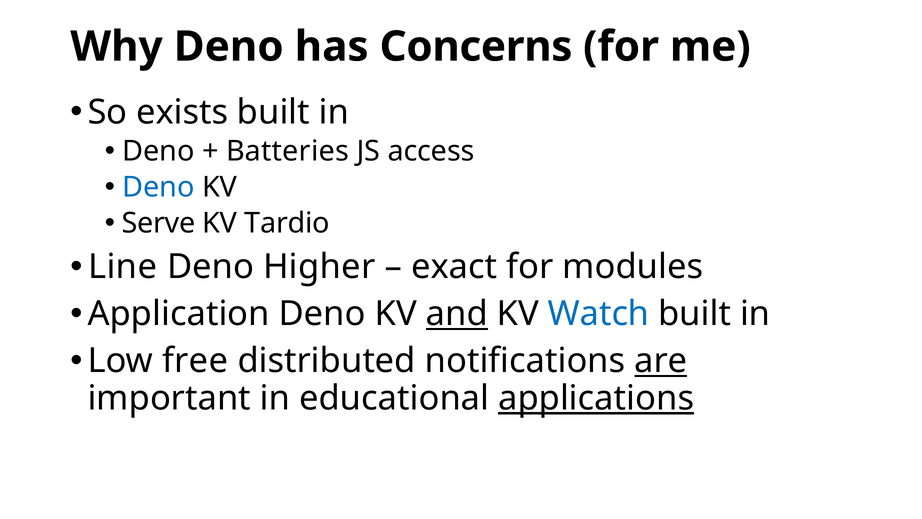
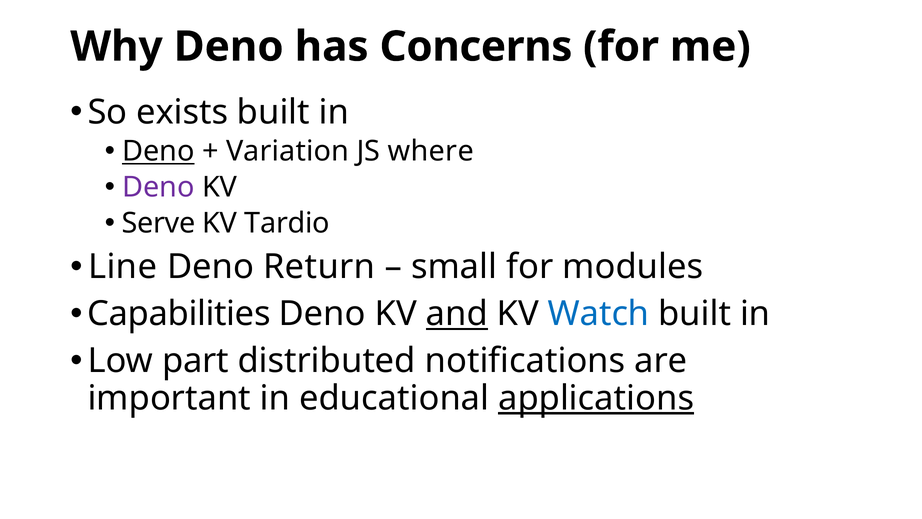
Deno underline: none -> present (158, 151)
Batteries: Batteries -> Variation (288, 151)
access: access -> where (431, 151)
Deno colour: blue -> purple (158, 187)
Higher: Higher -> Return (319, 267)
exact: exact -> small (454, 267)
Application: Application -> Capabilities (179, 314)
free: free -> part (195, 361)
are underline: present -> none (661, 361)
